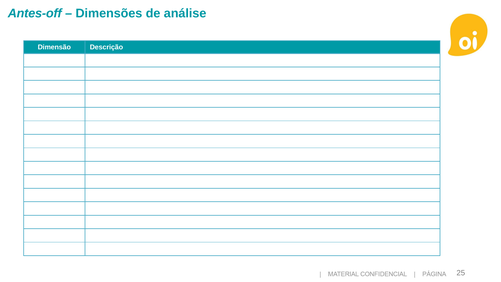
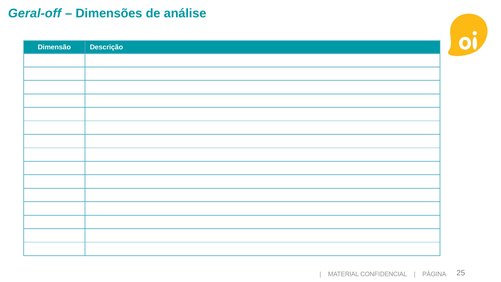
Antes-off: Antes-off -> Geral-off (35, 13)
